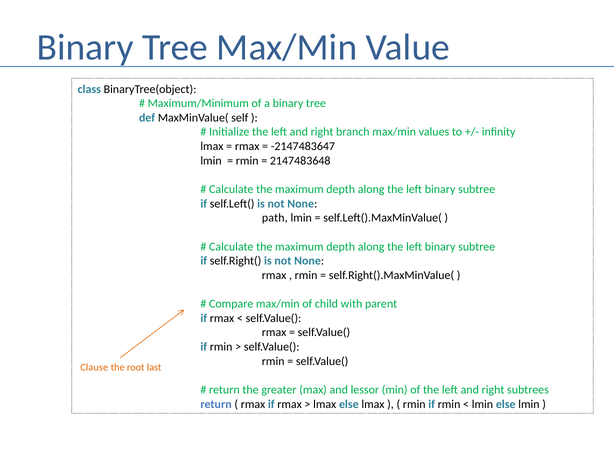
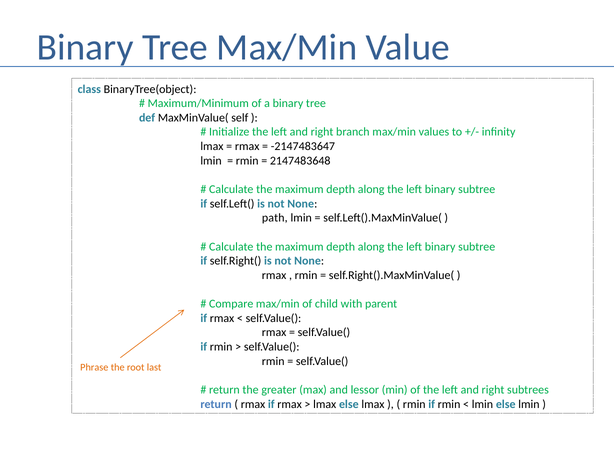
Clause: Clause -> Phrase (94, 368)
